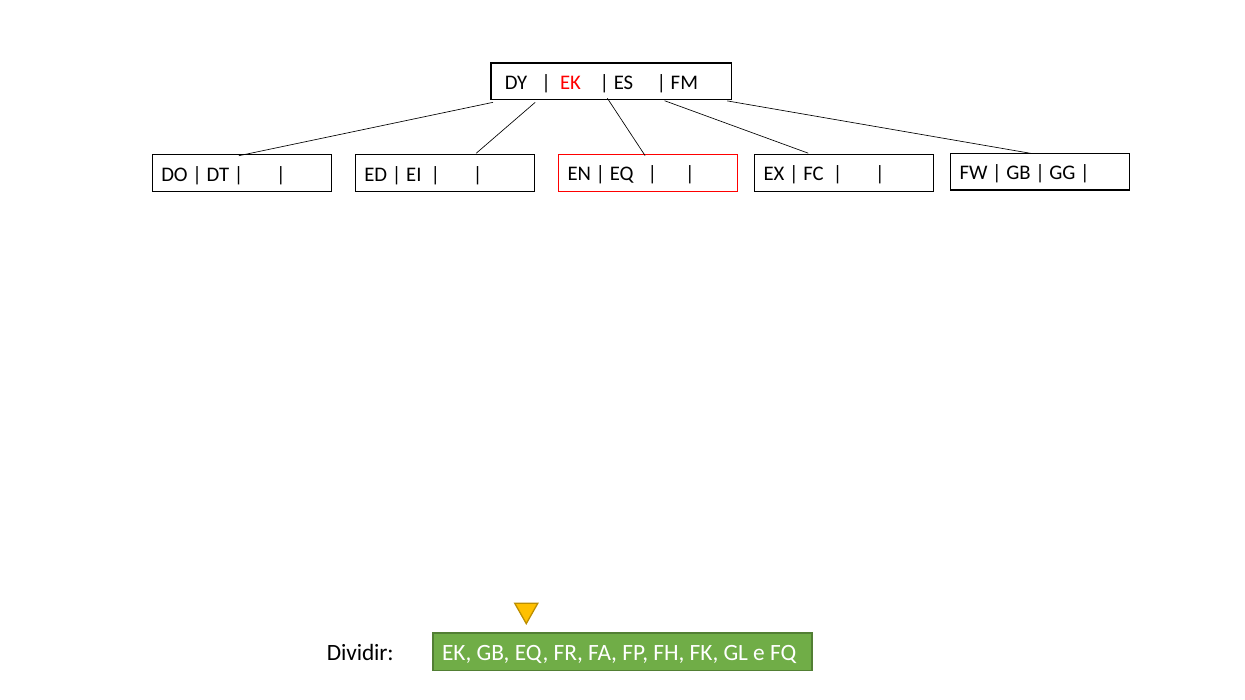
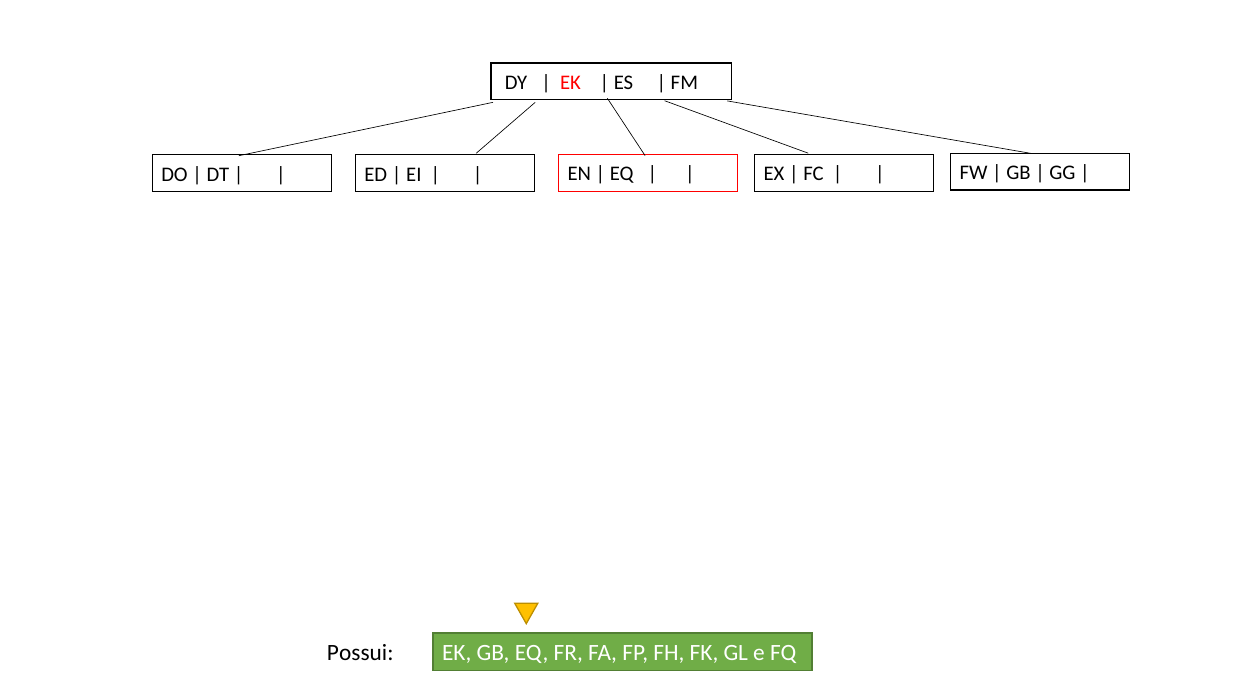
Dividir: Dividir -> Possui (360, 654)
